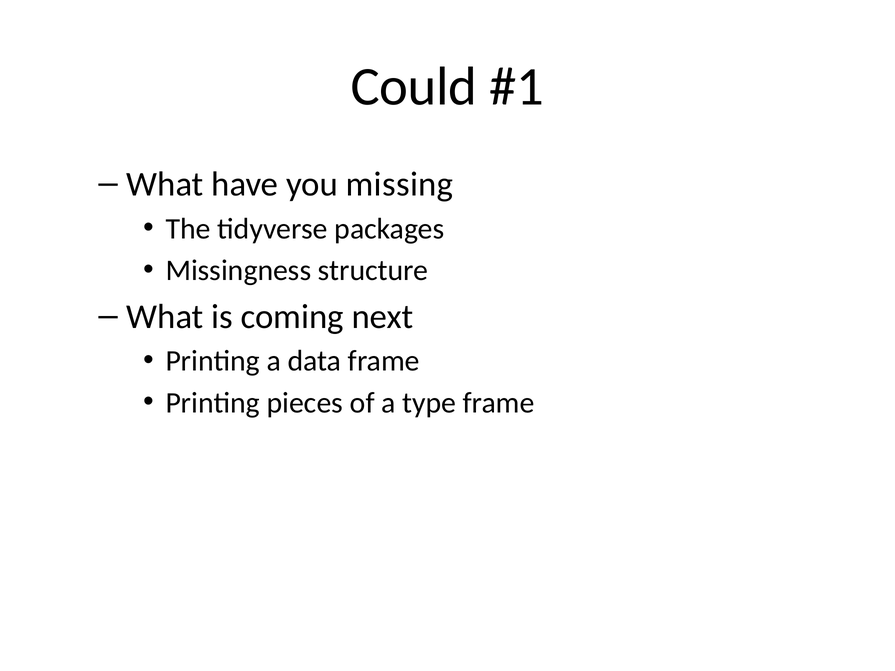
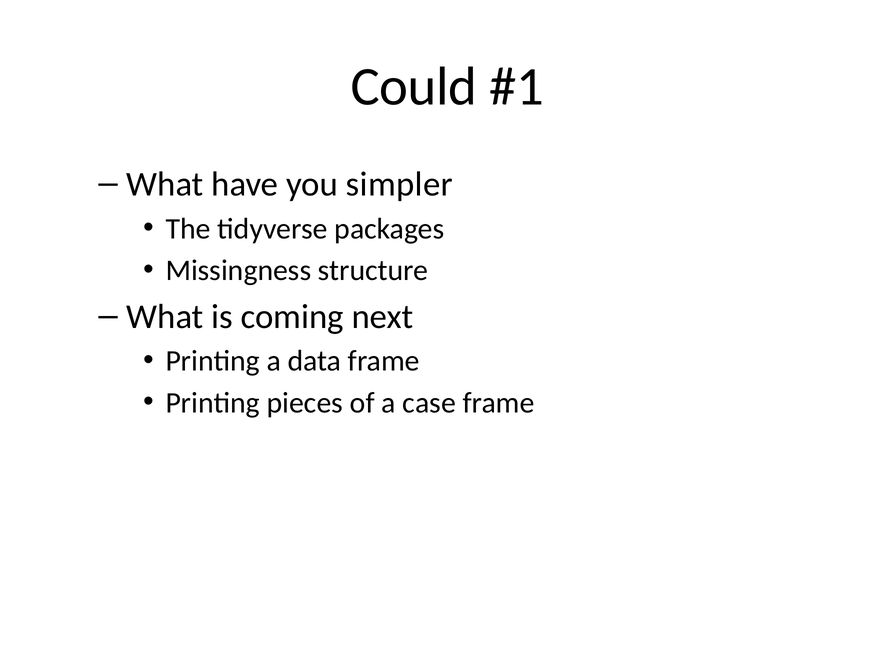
missing: missing -> simpler (400, 184)
type: type -> case (429, 403)
